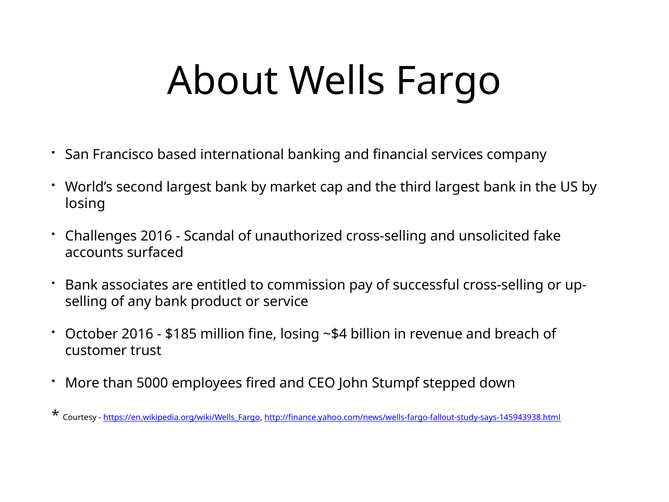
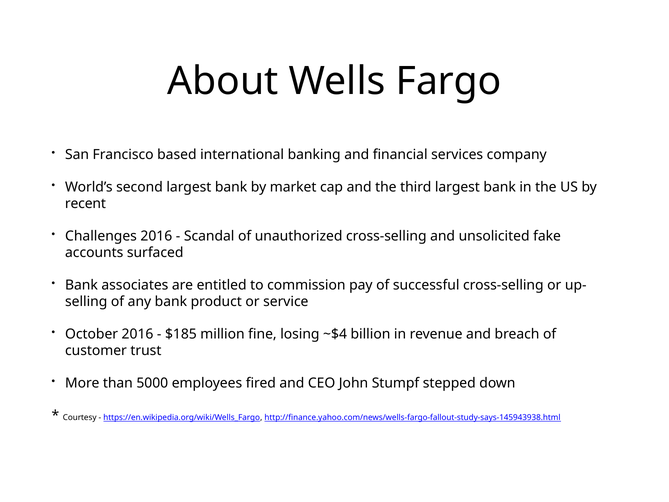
losing: losing -> recent (85, 204)
